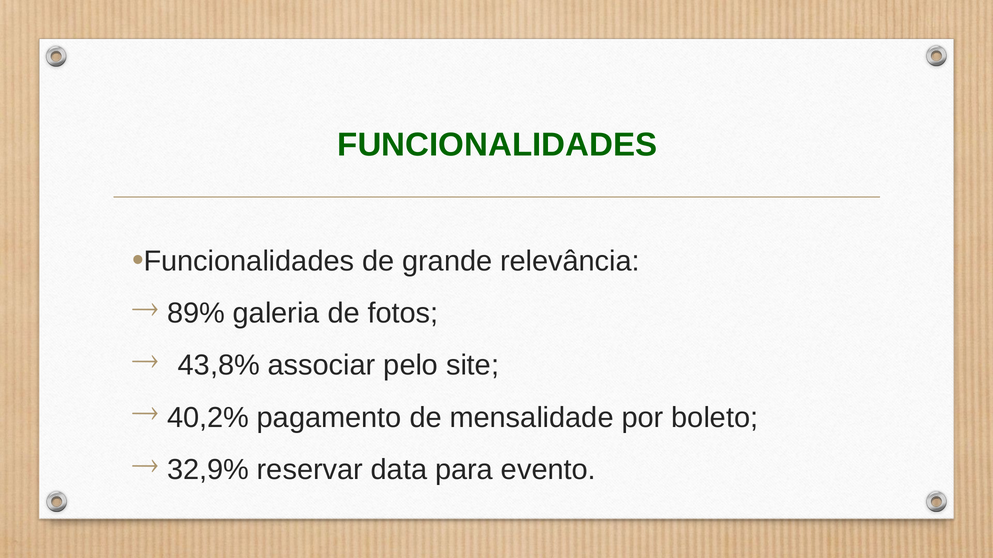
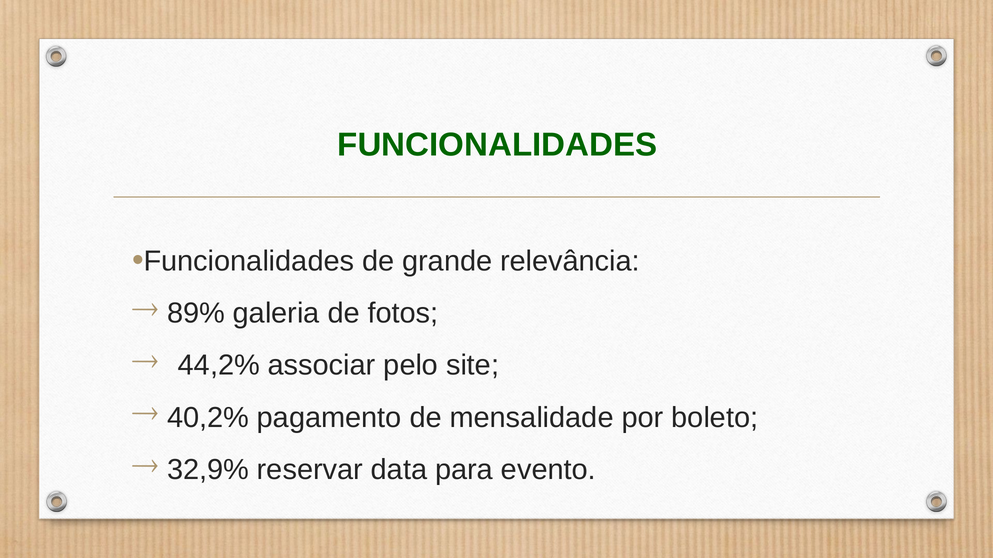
43,8%: 43,8% -> 44,2% (219, 366)
